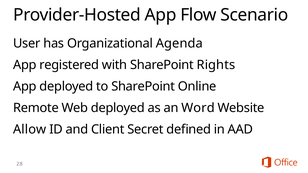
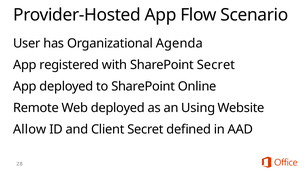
SharePoint Rights: Rights -> Secret (216, 65)
Word: Word -> Using (198, 108)
